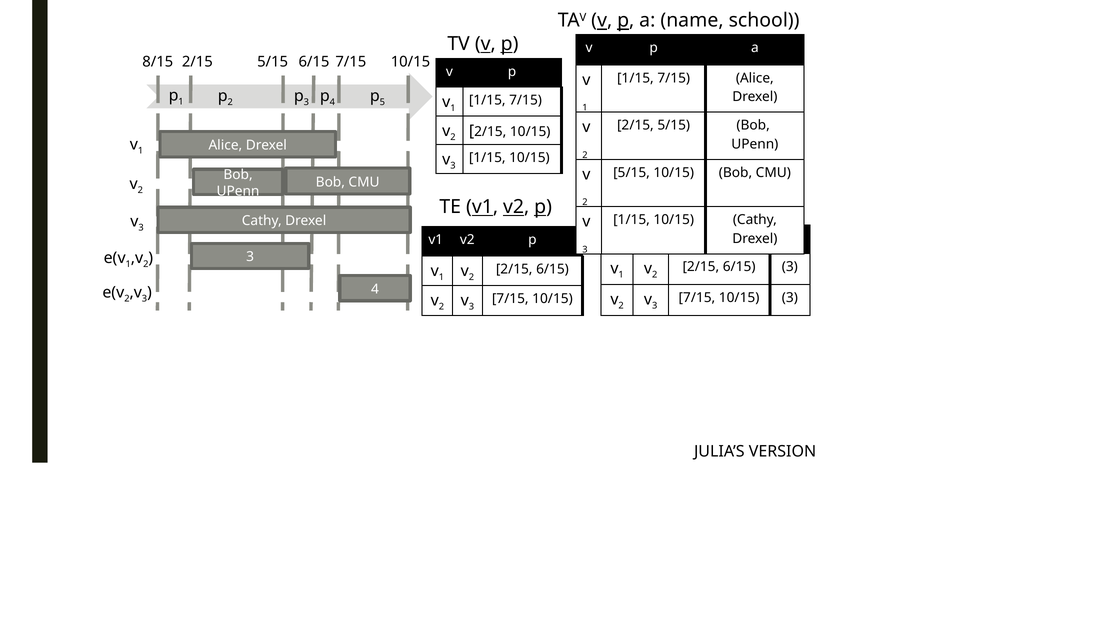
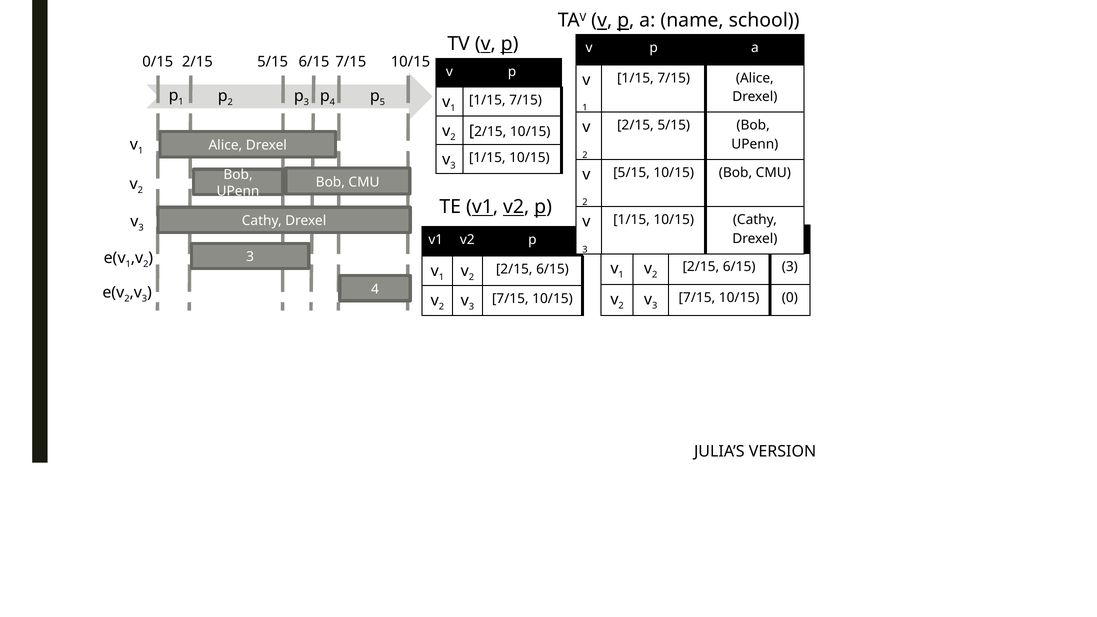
8/15: 8/15 -> 0/15 (158, 62)
10/15 3: 3 -> 0 (790, 298)
